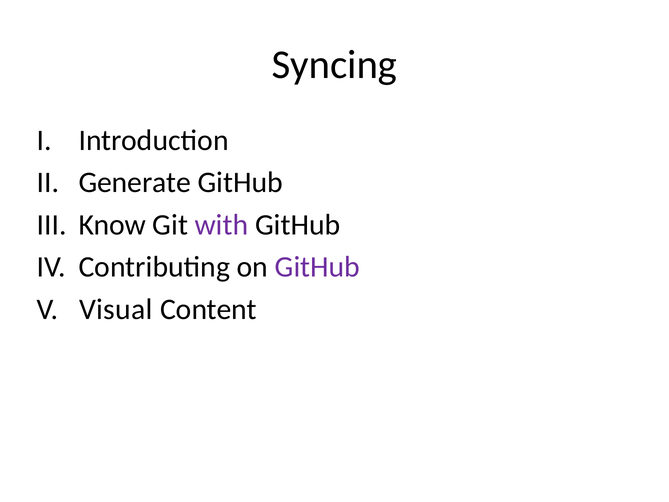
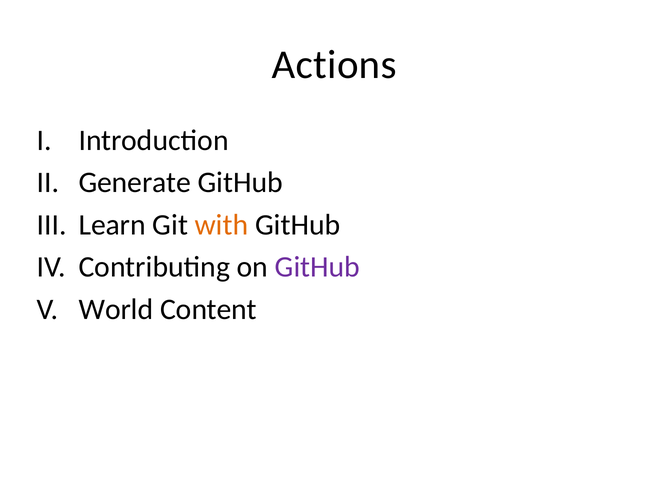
Syncing: Syncing -> Actions (334, 65)
Know: Know -> Learn (112, 225)
with colour: purple -> orange (222, 225)
Visual: Visual -> World (116, 309)
